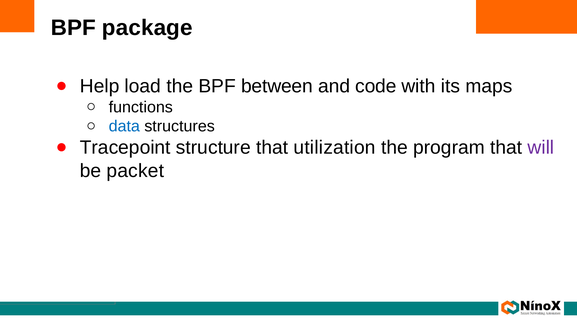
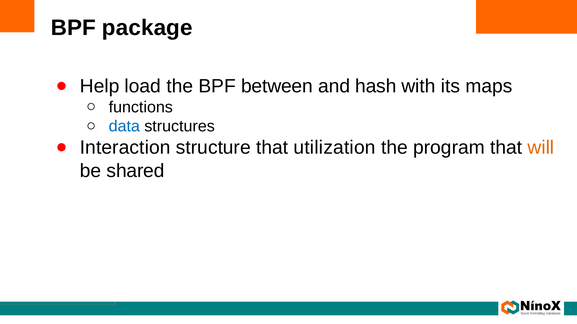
code: code -> hash (376, 86)
Tracepoint: Tracepoint -> Interaction (125, 148)
will colour: purple -> orange (541, 148)
packet: packet -> shared (136, 171)
